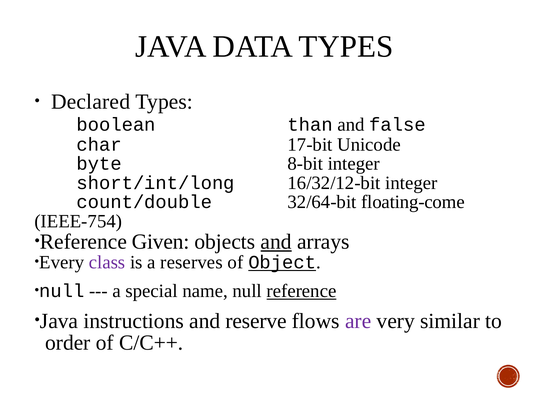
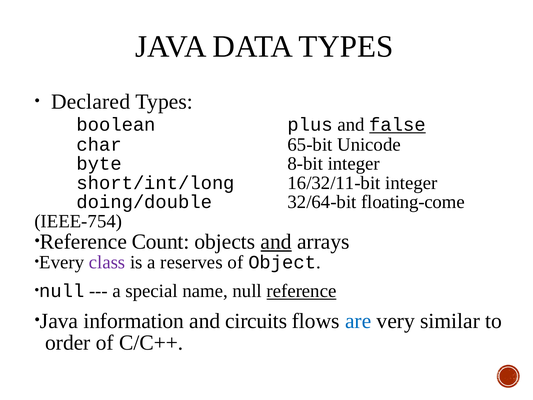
than: than -> plus (310, 125)
false underline: none -> present (397, 125)
17-bit: 17-bit -> 65-bit (310, 144)
16/32/12-bit: 16/32/12-bit -> 16/32/11-bit (334, 183)
count/double: count/double -> doing/double (144, 202)
Given: Given -> Count (161, 242)
Object underline: present -> none (282, 262)
instructions: instructions -> information (134, 321)
reserve: reserve -> circuits (256, 321)
are colour: purple -> blue (358, 321)
